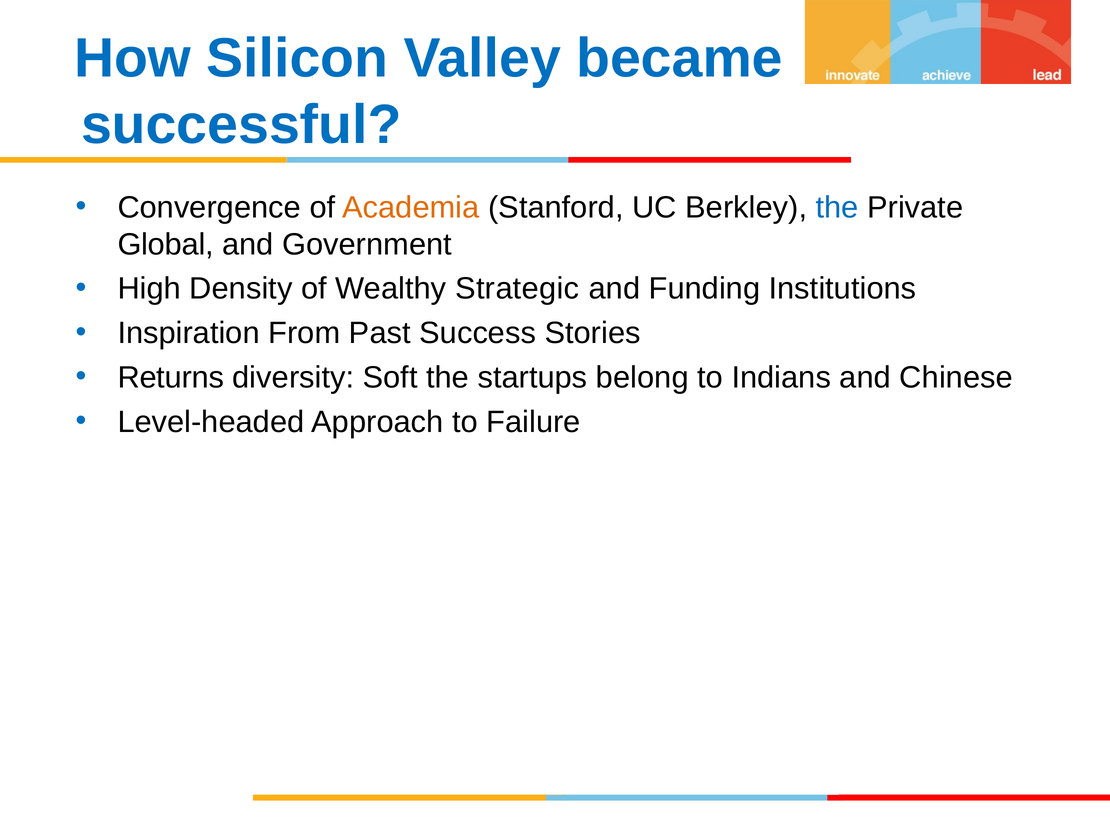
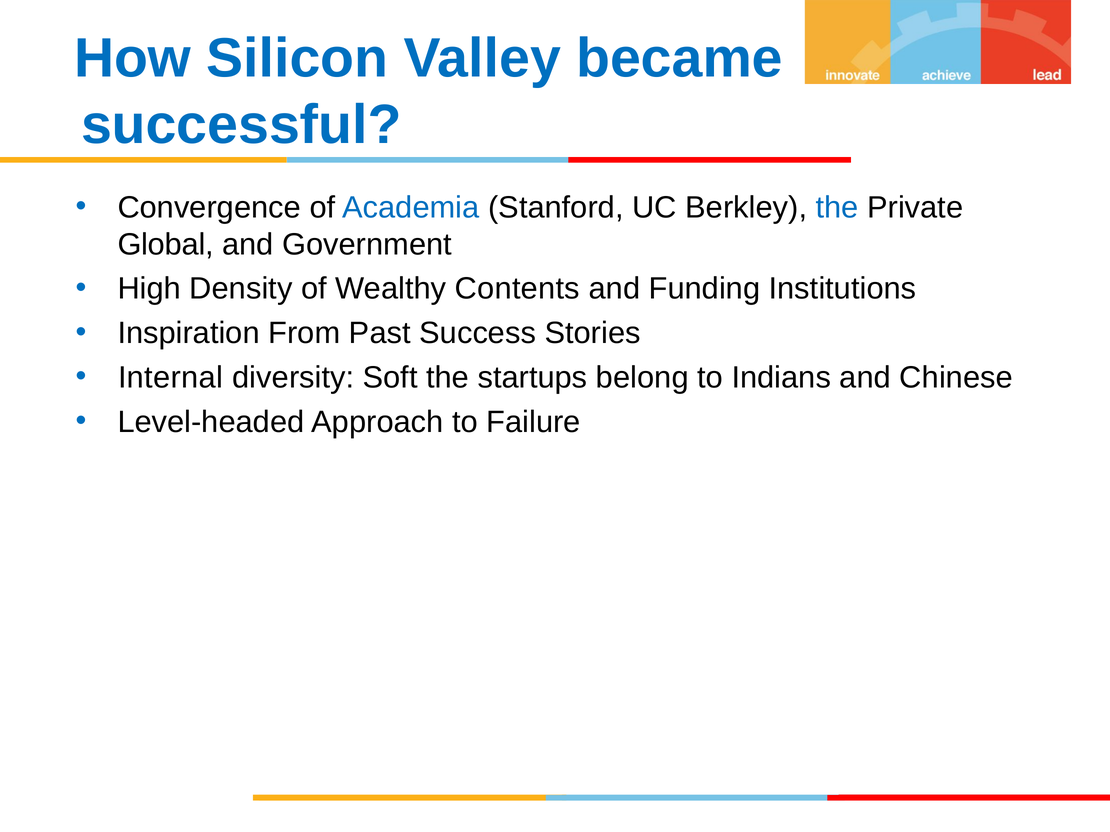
Academia colour: orange -> blue (411, 208)
Strategic: Strategic -> Contents (517, 289)
Returns: Returns -> Internal (171, 378)
